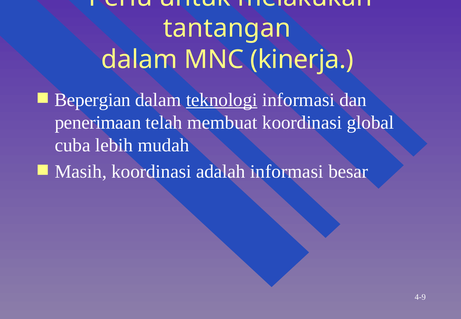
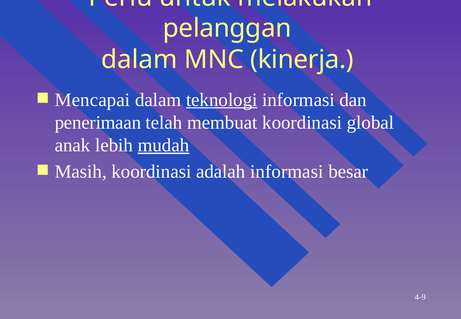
tantangan: tantangan -> pelanggan (227, 28)
Bepergian: Bepergian -> Mencapai (92, 100)
cuba: cuba -> anak (73, 145)
mudah underline: none -> present (163, 145)
